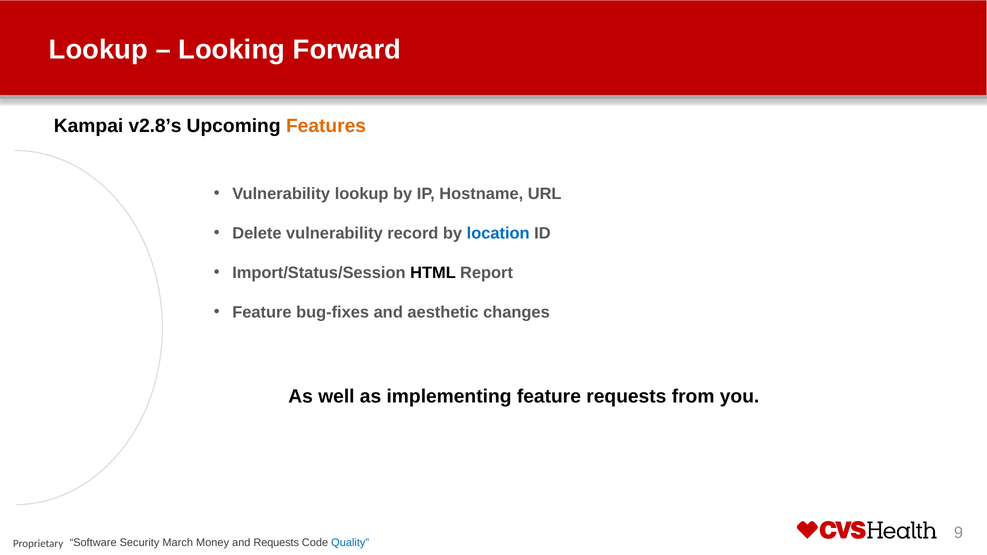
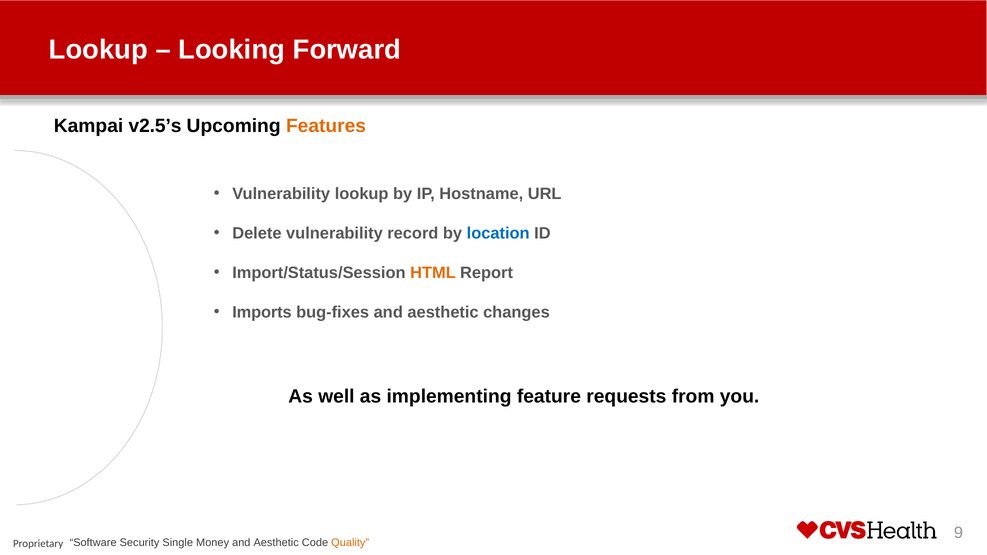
v2.8’s: v2.8’s -> v2.5’s (155, 126)
HTML colour: black -> orange (433, 273)
Feature: Feature -> Imports (262, 312)
March: March -> Single (178, 543)
Money and Requests: Requests -> Aesthetic (276, 543)
Quality colour: blue -> orange (350, 543)
